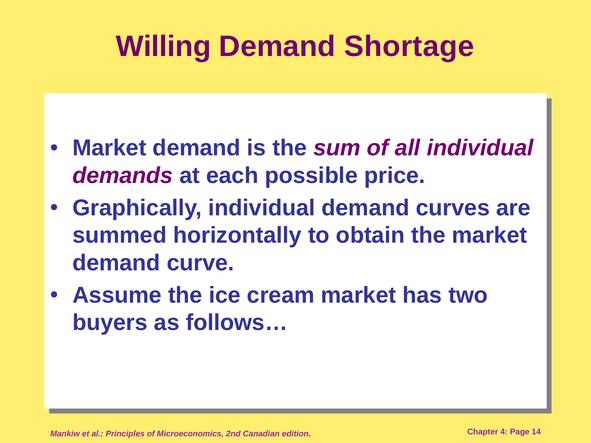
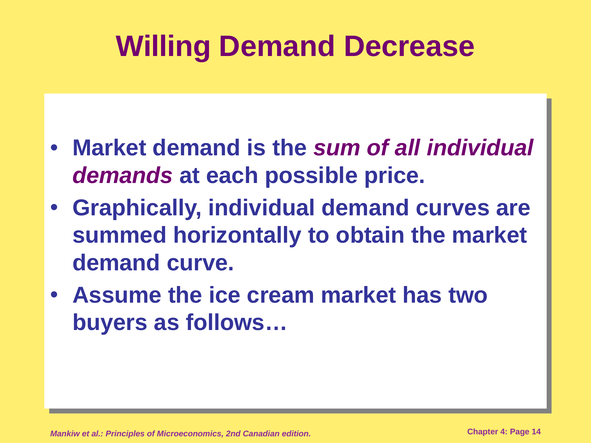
Shortage: Shortage -> Decrease (409, 46)
